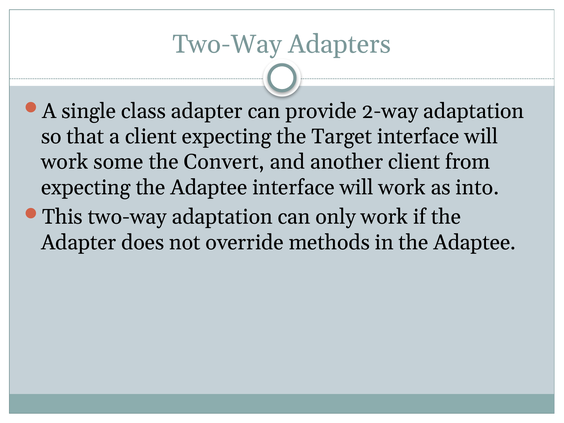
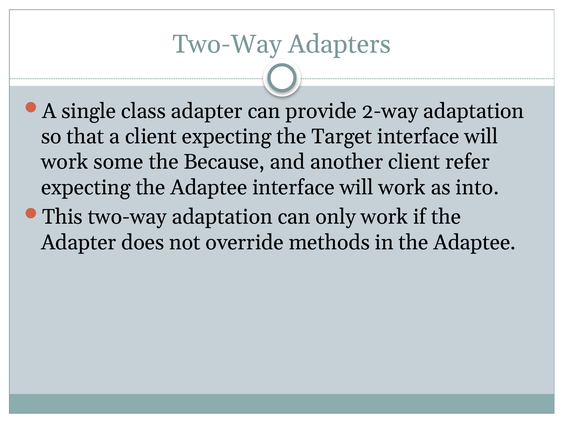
Convert: Convert -> Because (224, 162)
from: from -> refer (468, 162)
